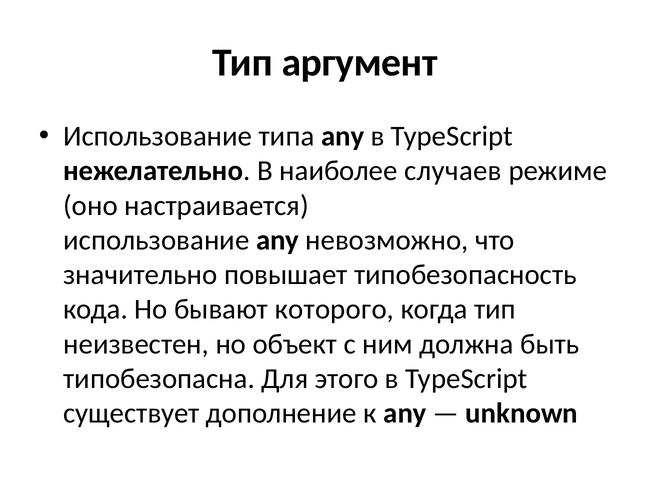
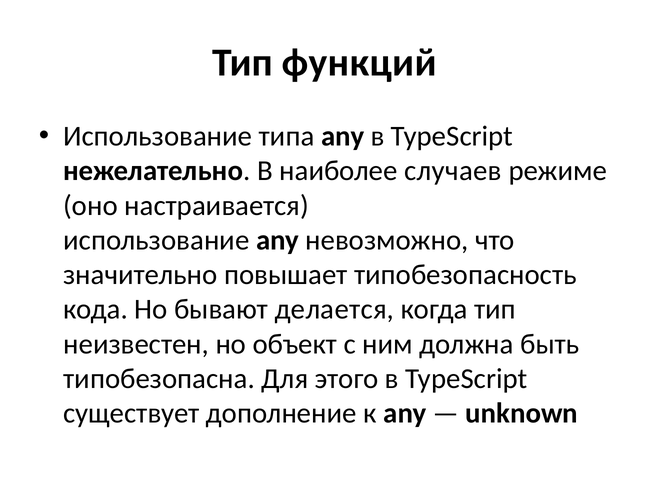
аргумент: аргумент -> функций (359, 63)
которого: которого -> делается (334, 309)
